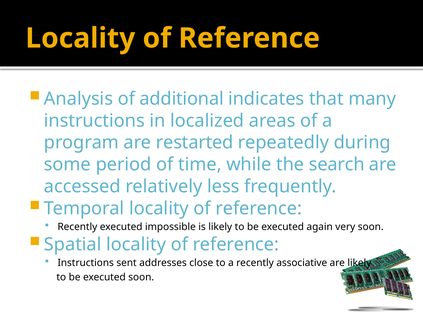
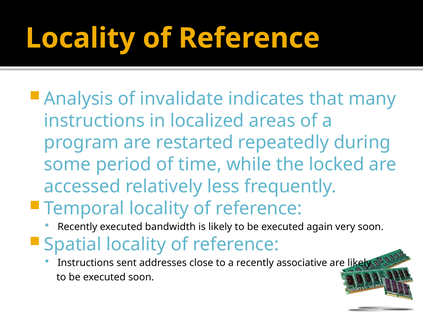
additional: additional -> invalidate (182, 99)
search: search -> locked (337, 164)
impossible: impossible -> bandwidth (170, 226)
